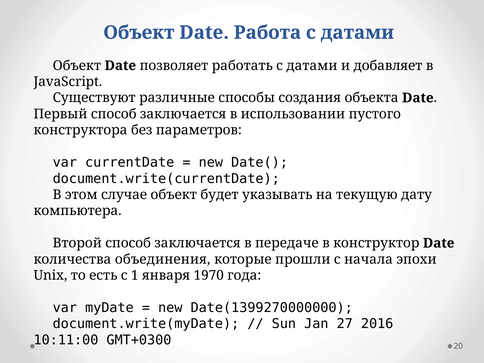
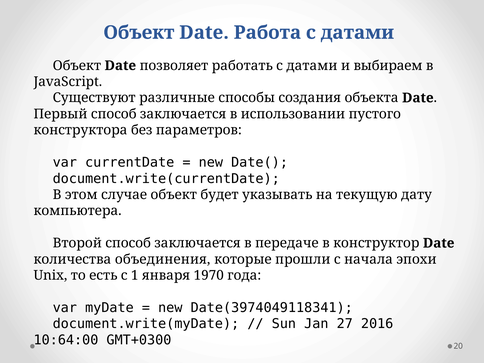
добавляет: добавляет -> выбираем (388, 66)
Date(1399270000000: Date(1399270000000 -> Date(3974049118341 (272, 308)
10:11:00: 10:11:00 -> 10:64:00 (66, 340)
